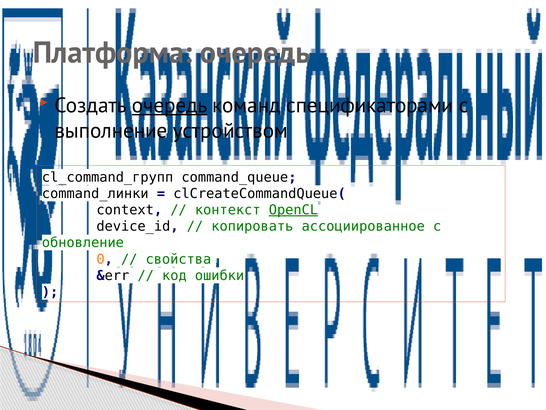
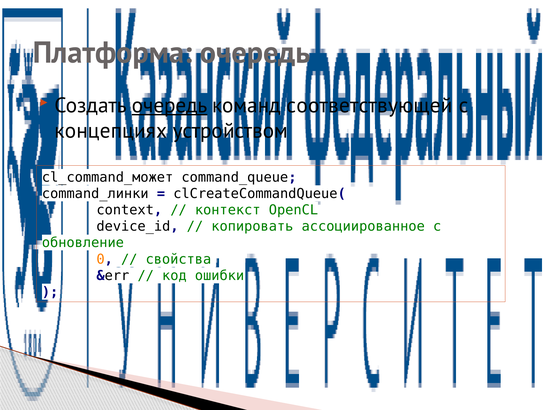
спецификаторами: спецификаторами -> соответствующей (370, 105)
выполнение: выполнение -> концепциях (111, 131)
cl_command_групп: cl_command_групп -> cl_command_может (108, 177)
OpenCL underline: present -> none (293, 210)
